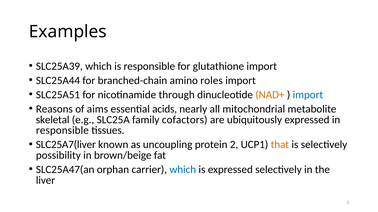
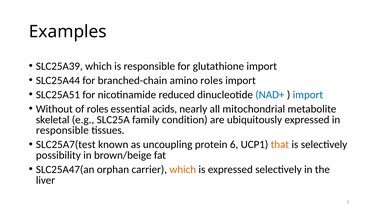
through: through -> reduced (177, 95)
NAD+ colour: orange -> blue (270, 95)
Reasons: Reasons -> Without (54, 109)
of aims: aims -> roles (98, 109)
cofactors: cofactors -> condition (185, 120)
SLC25A7(liver: SLC25A7(liver -> SLC25A7(test (66, 145)
2: 2 -> 6 (234, 145)
which colour: blue -> orange (183, 170)
